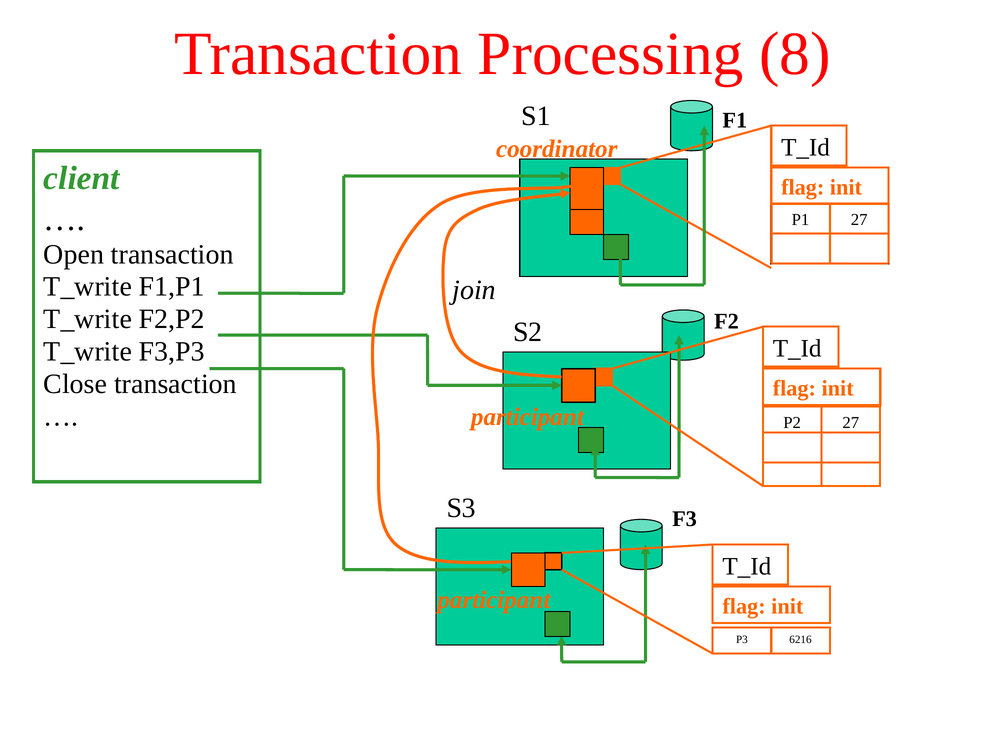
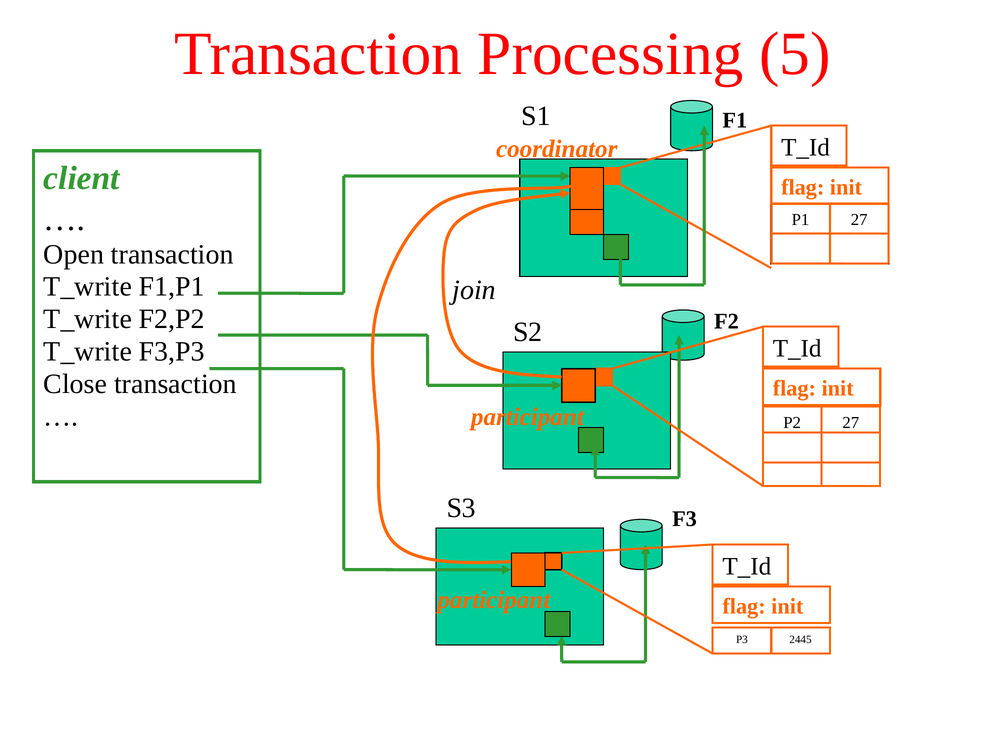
8: 8 -> 5 (795, 54)
6216: 6216 -> 2445 (800, 640)
